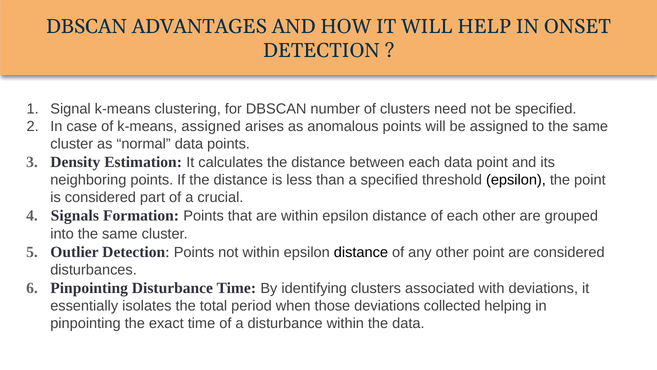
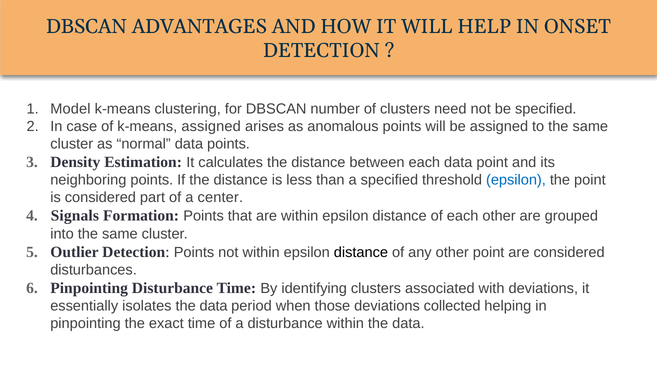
Signal: Signal -> Model (70, 109)
epsilon colour: black -> blue (516, 180)
crucial: crucial -> center (220, 197)
isolates the total: total -> data (214, 306)
